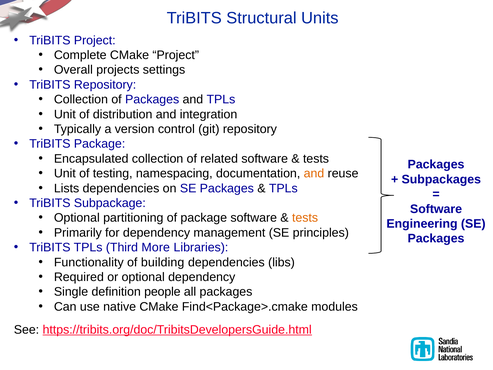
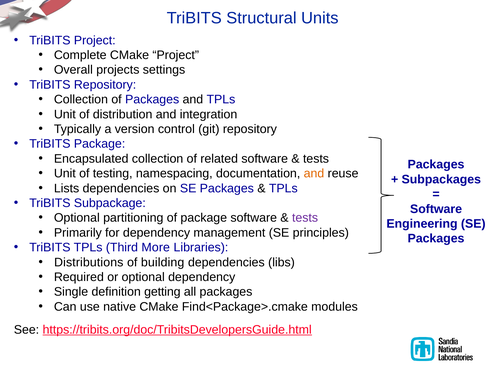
tests colour: orange -> purple (305, 218)
Functionality: Functionality -> Distributions (89, 262)
people: people -> getting (162, 292)
